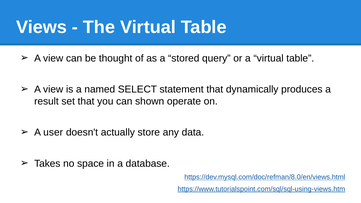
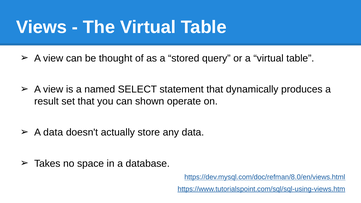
A user: user -> data (53, 132)
